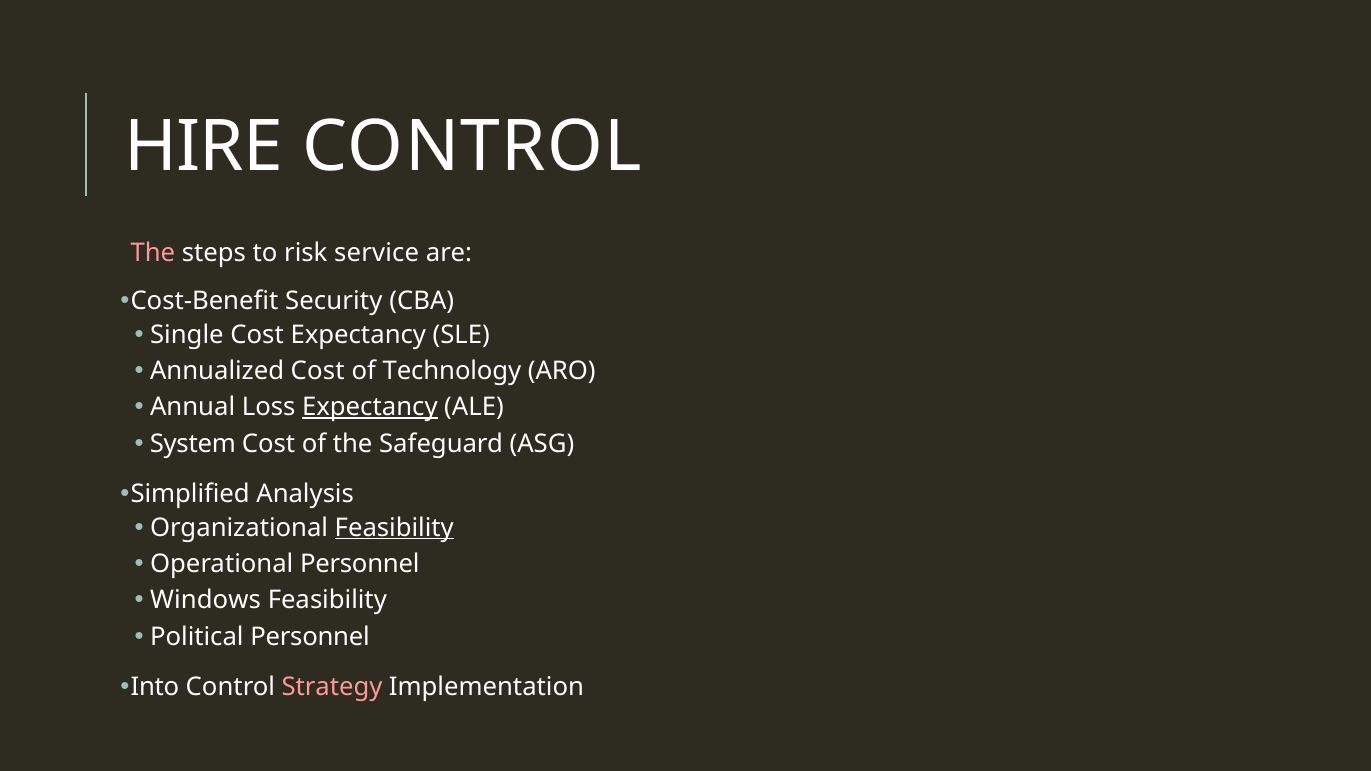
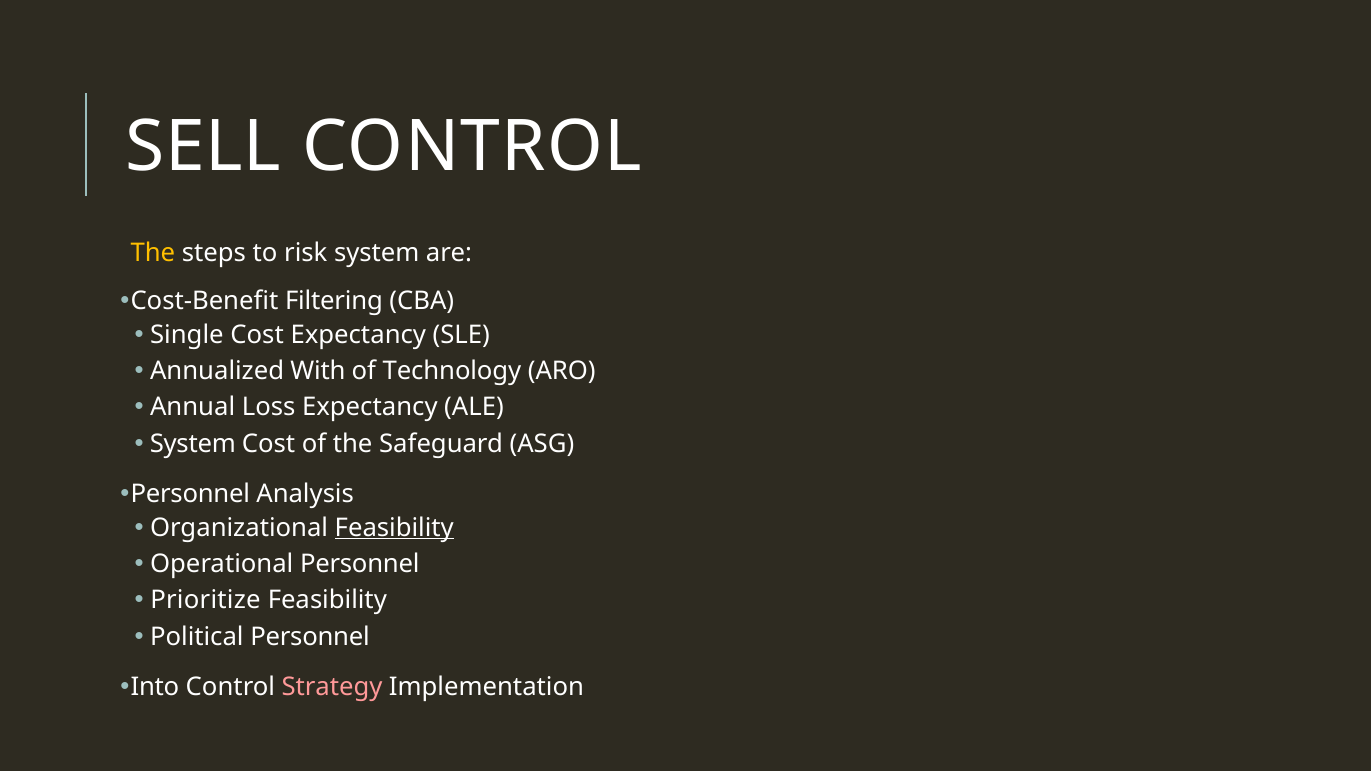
HIRE: HIRE -> SELL (203, 147)
The colour: pink -> yellow (153, 253)
risk service: service -> system (377, 253)
Security: Security -> Filtering (334, 301)
Annualized Cost: Cost -> With (318, 371)
Expectancy underline: present -> none (370, 407)
Simplified: Simplified -> Personnel (190, 494)
Windows: Windows -> Prioritize (205, 600)
